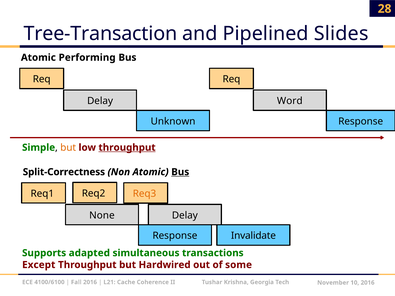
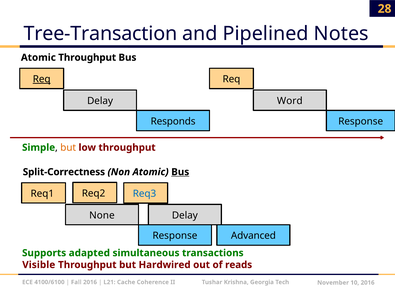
Slides: Slides -> Notes (341, 34)
Atomic Performing: Performing -> Throughput (87, 58)
Req underline: none -> present (42, 79)
Unknown: Unknown -> Responds (173, 121)
throughput underline: present -> none (127, 148)
Req3 colour: orange -> blue (144, 194)
Invalidate: Invalidate -> Advanced (253, 236)
Except: Except -> Visible (39, 265)
some: some -> reads (239, 265)
